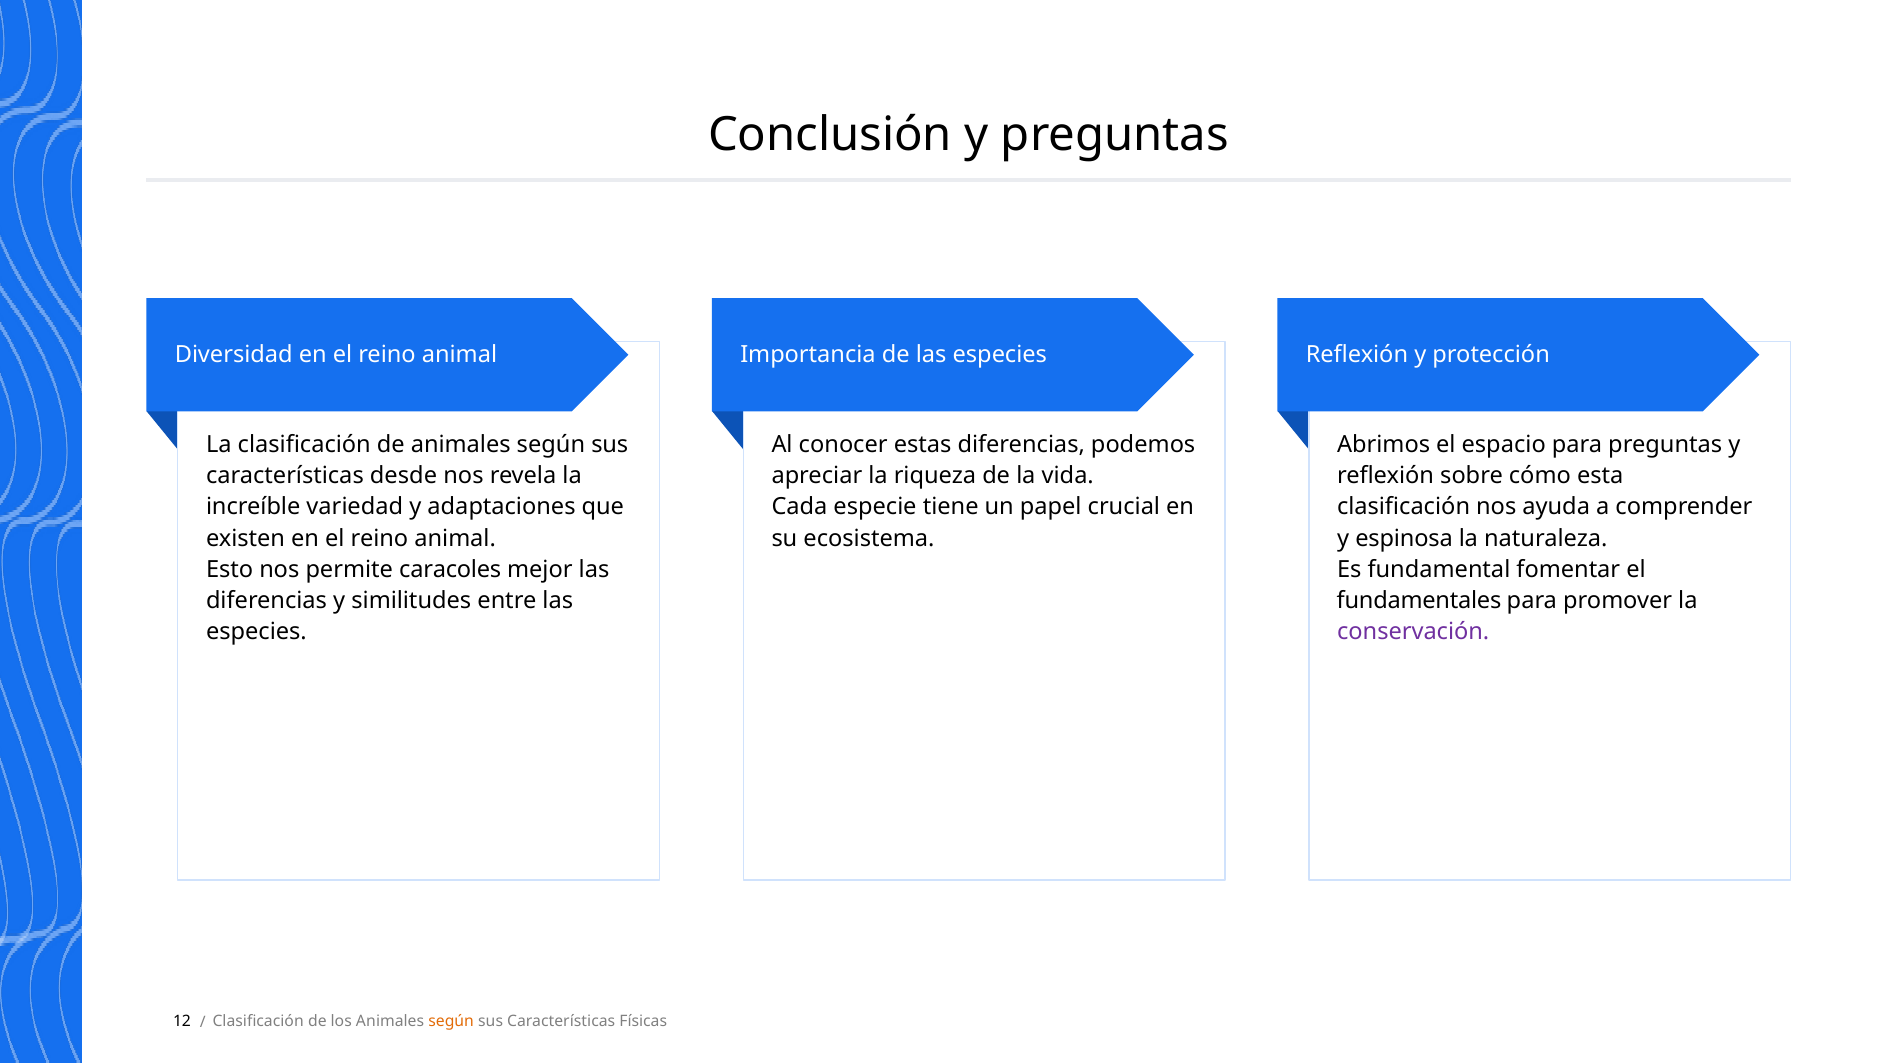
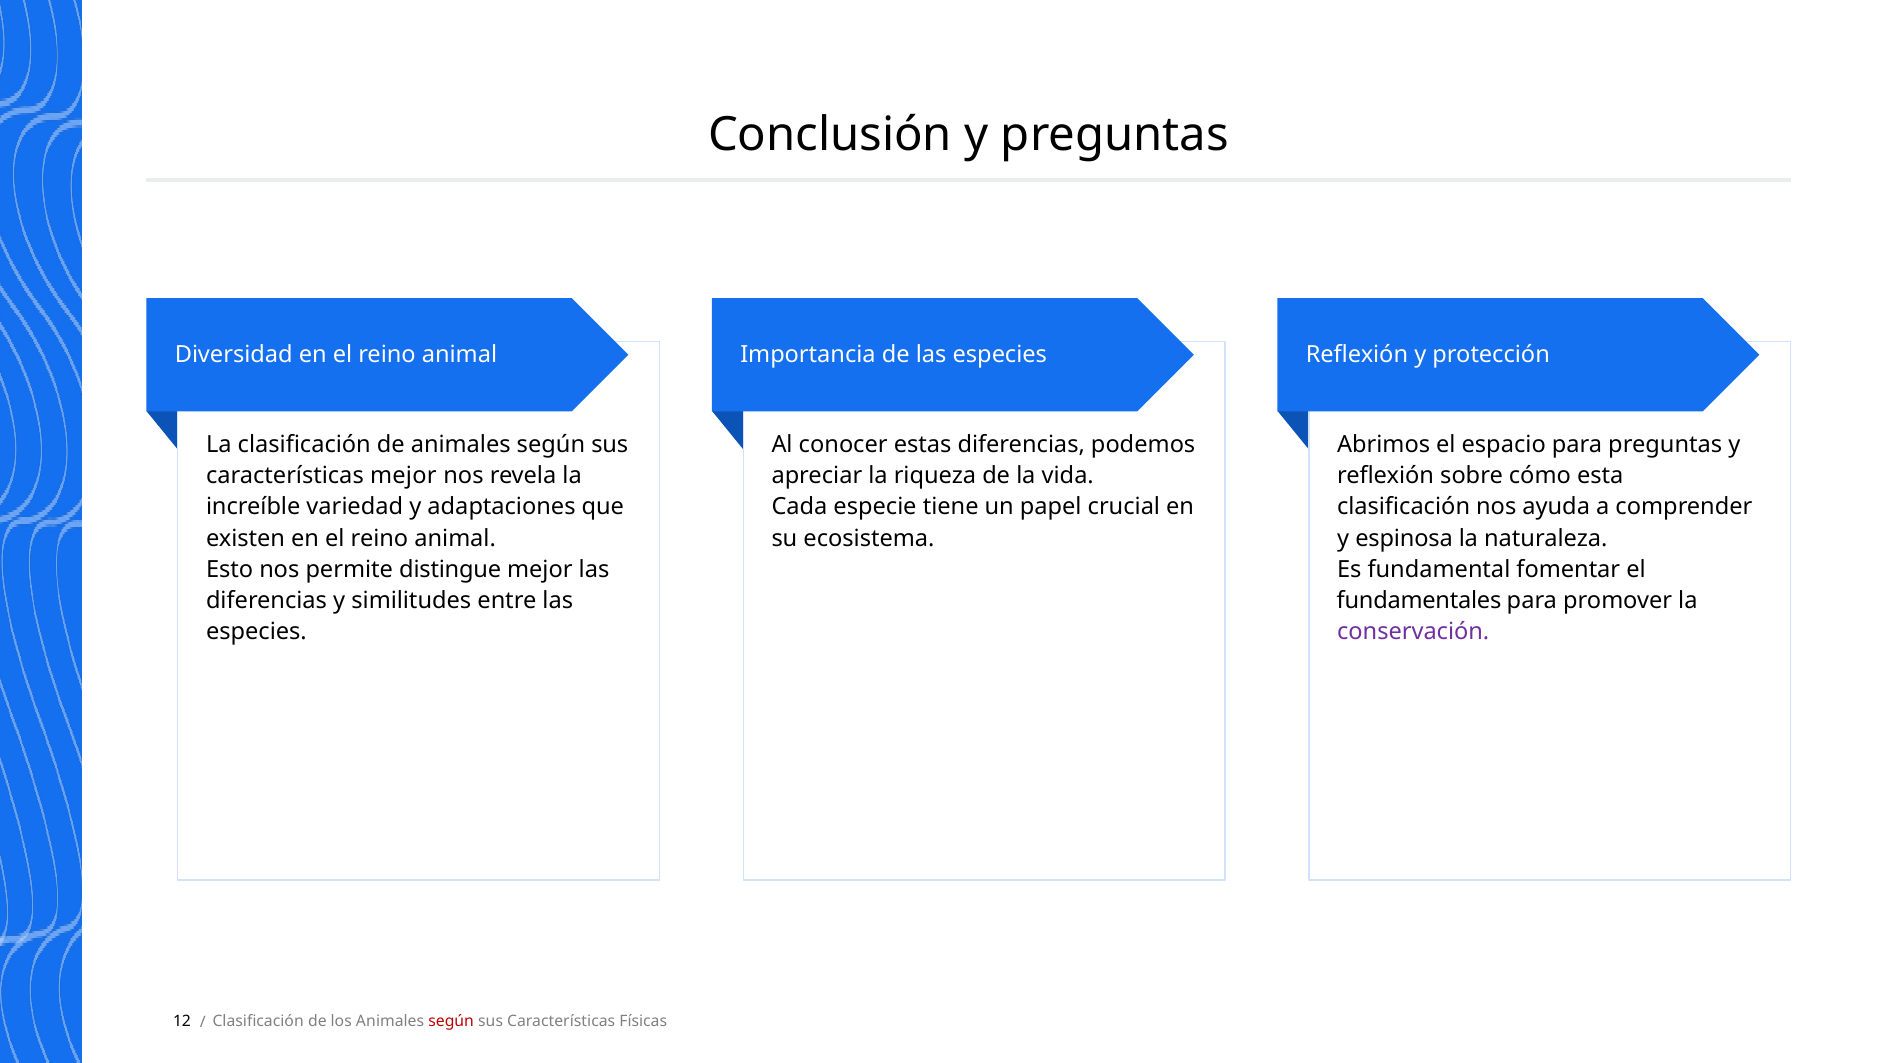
características desde: desde -> mejor (403, 476)
caracoles: caracoles -> distingue (450, 570)
según colour: orange -> red (451, 1022)
